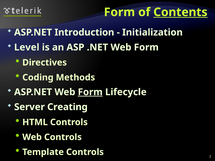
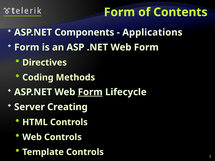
Contents underline: present -> none (180, 12)
Introduction: Introduction -> Components (84, 32)
Initialization: Initialization -> Applications (152, 32)
Level: Level -> Form (27, 47)
